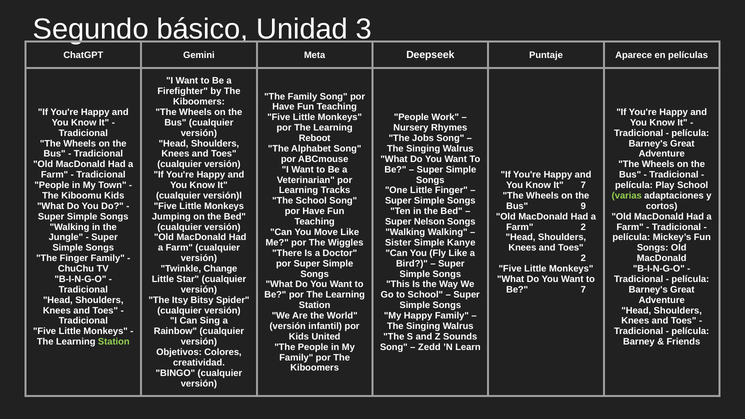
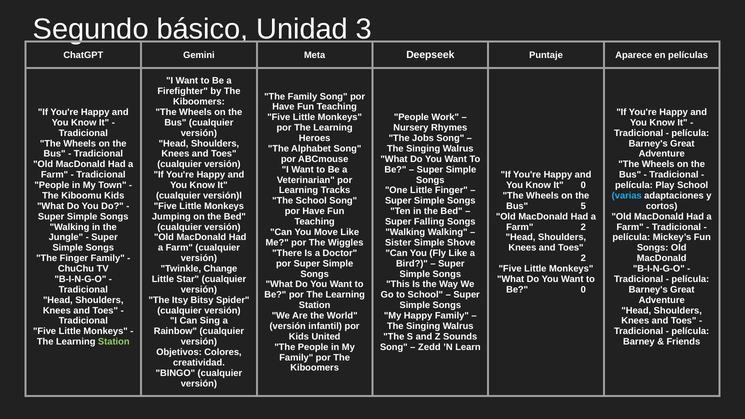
Reboot: Reboot -> Heroes (315, 138)
It 7: 7 -> 0 (583, 185)
varias colour: light green -> light blue (627, 196)
9: 9 -> 5 (583, 206)
Nelson: Nelson -> Falling (429, 222)
Kanye: Kanye -> Shove (461, 243)
Be 7: 7 -> 0 (583, 290)
